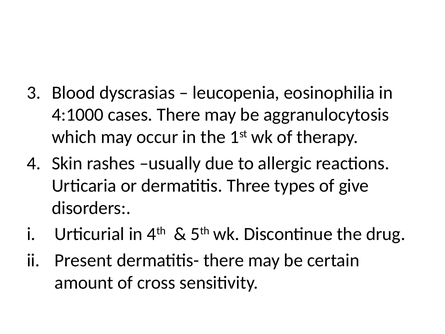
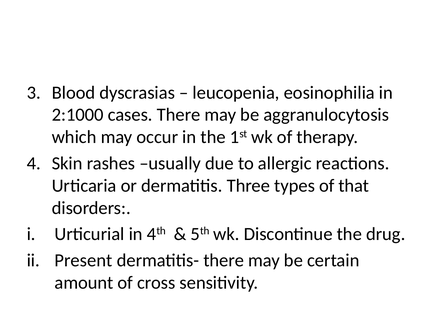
4:1000: 4:1000 -> 2:1000 (78, 115)
give: give -> that (354, 185)
